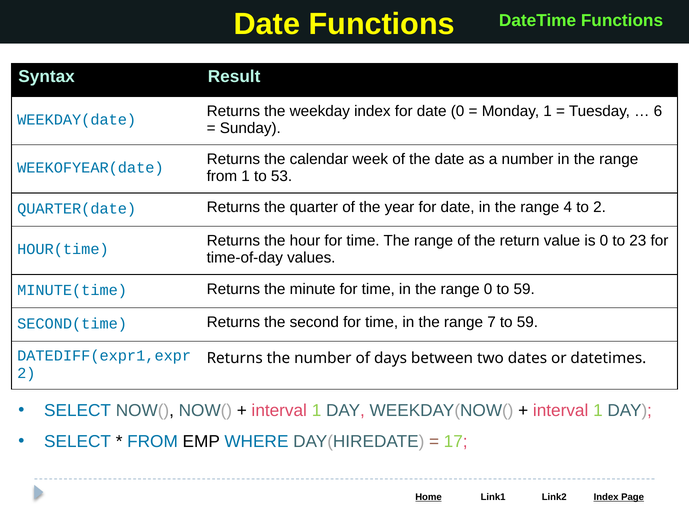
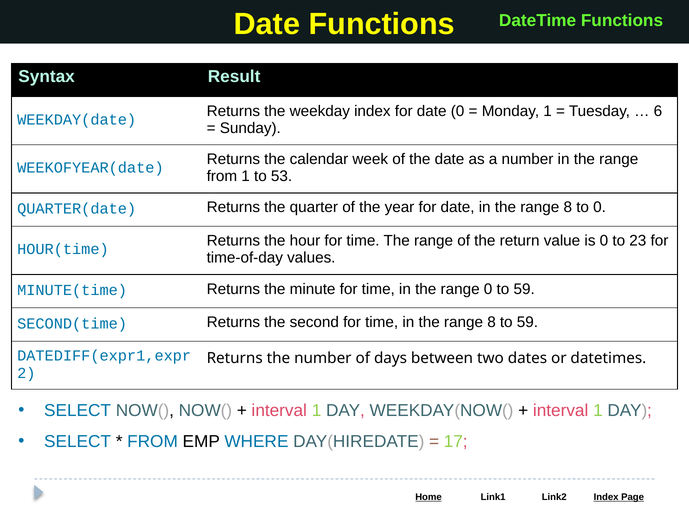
4: 4 -> 8 (568, 207)
to 2: 2 -> 0 (600, 207)
7: 7 -> 8 (492, 322)
